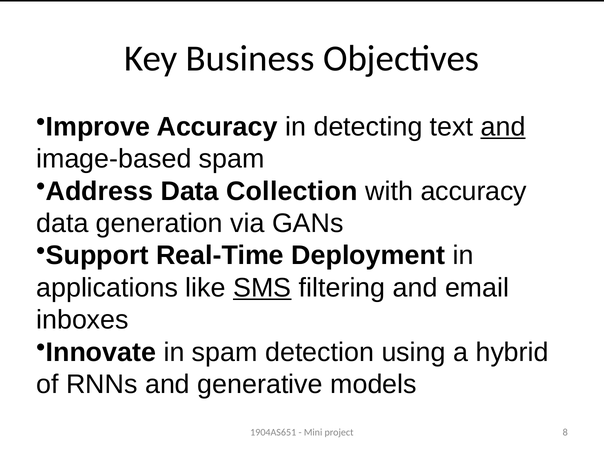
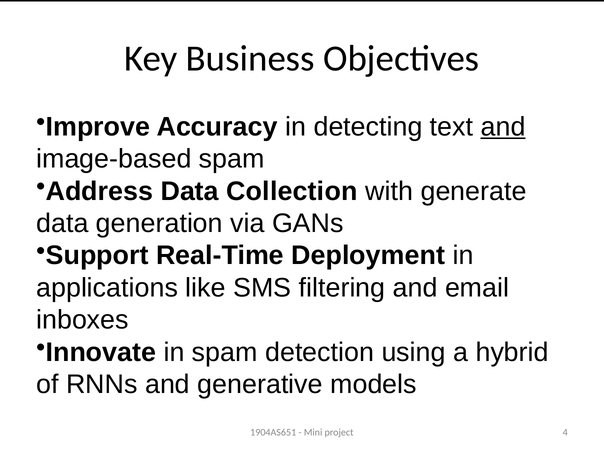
with accuracy: accuracy -> generate (474, 191)
SMS underline: present -> none (262, 288)
8: 8 -> 4 (565, 433)
